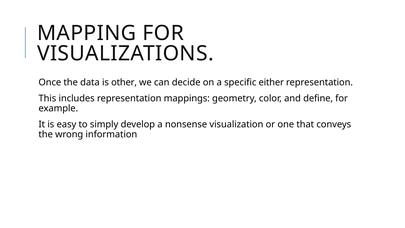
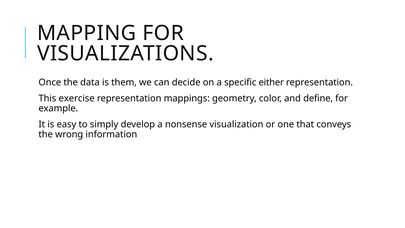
other: other -> them (124, 82)
includes: includes -> exercise (77, 98)
